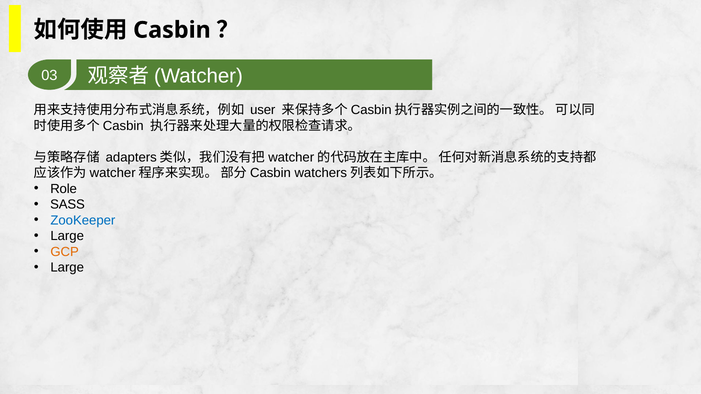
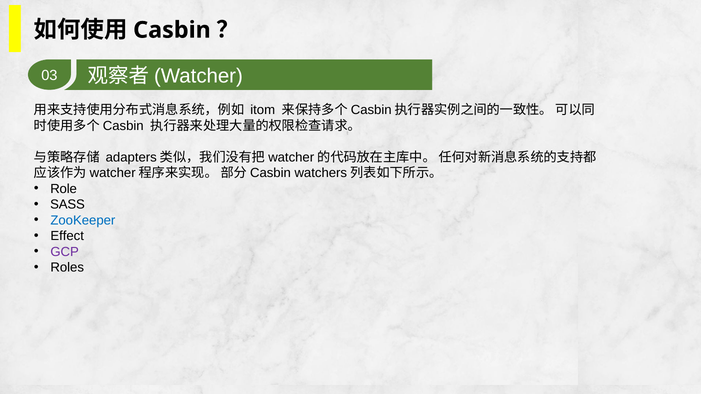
user: user -> itom (263, 110)
Large: Large -> Effect (67, 236)
GCP colour: orange -> purple (65, 252)
Large: Large -> Roles (67, 268)
